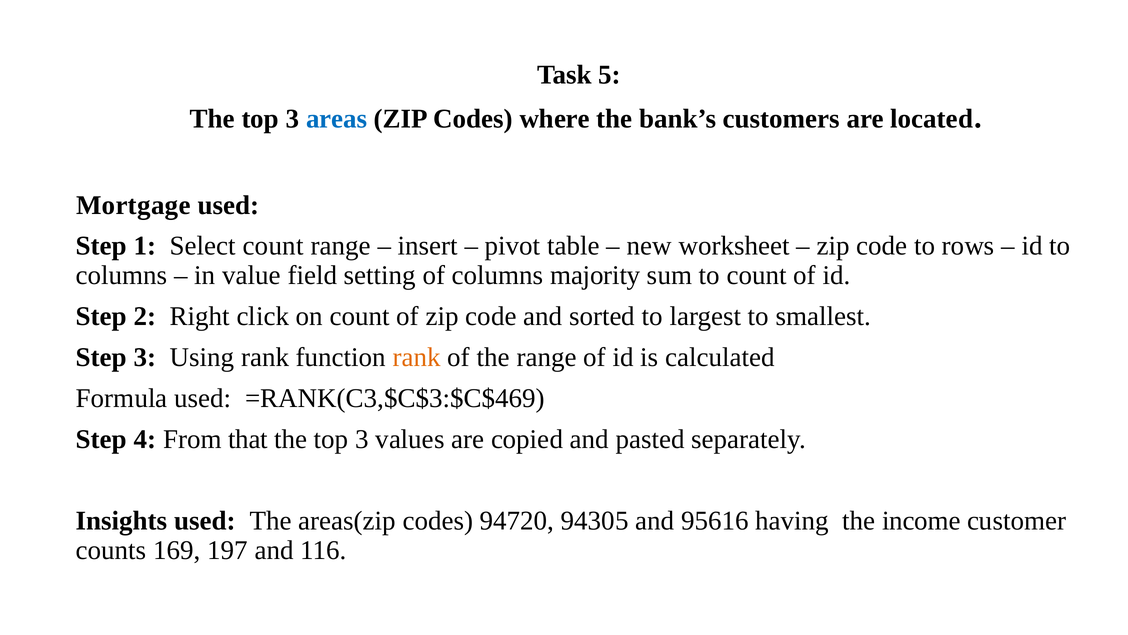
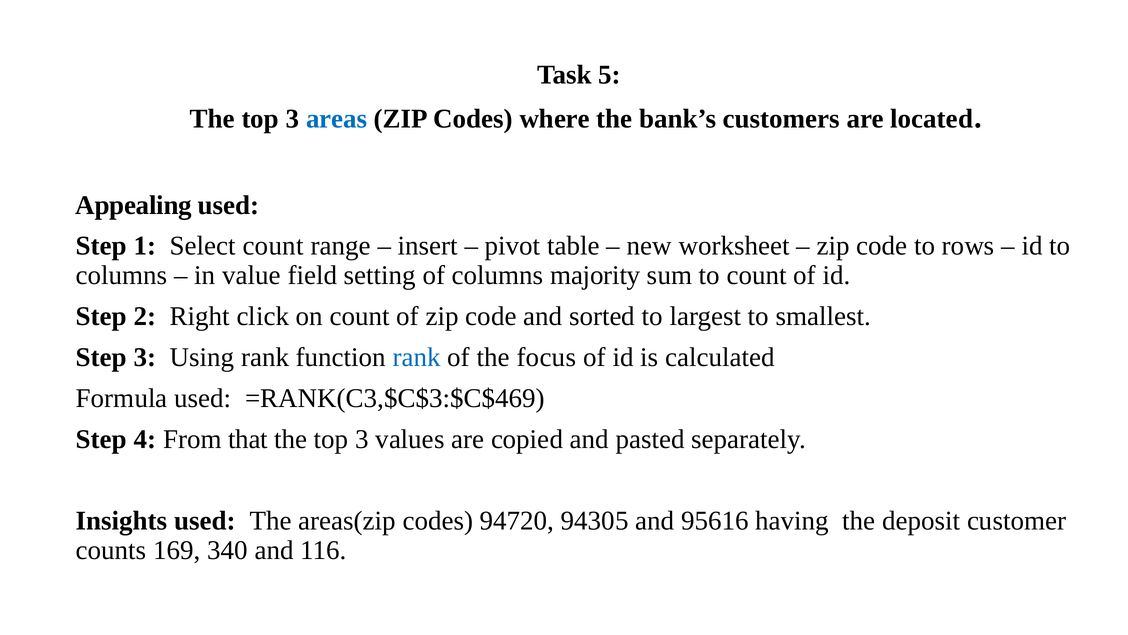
Mortgage: Mortgage -> Appealing (134, 205)
rank colour: orange -> blue (417, 357)
the range: range -> focus (546, 357)
income: income -> deposit (921, 521)
197: 197 -> 340 (228, 550)
